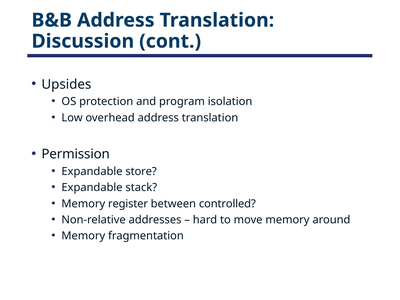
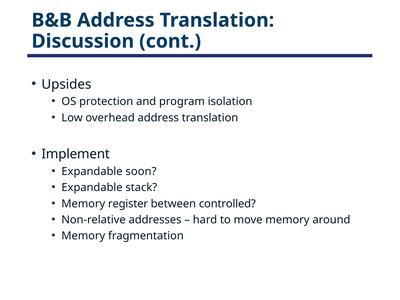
Permission: Permission -> Implement (76, 154)
store: store -> soon (141, 171)
